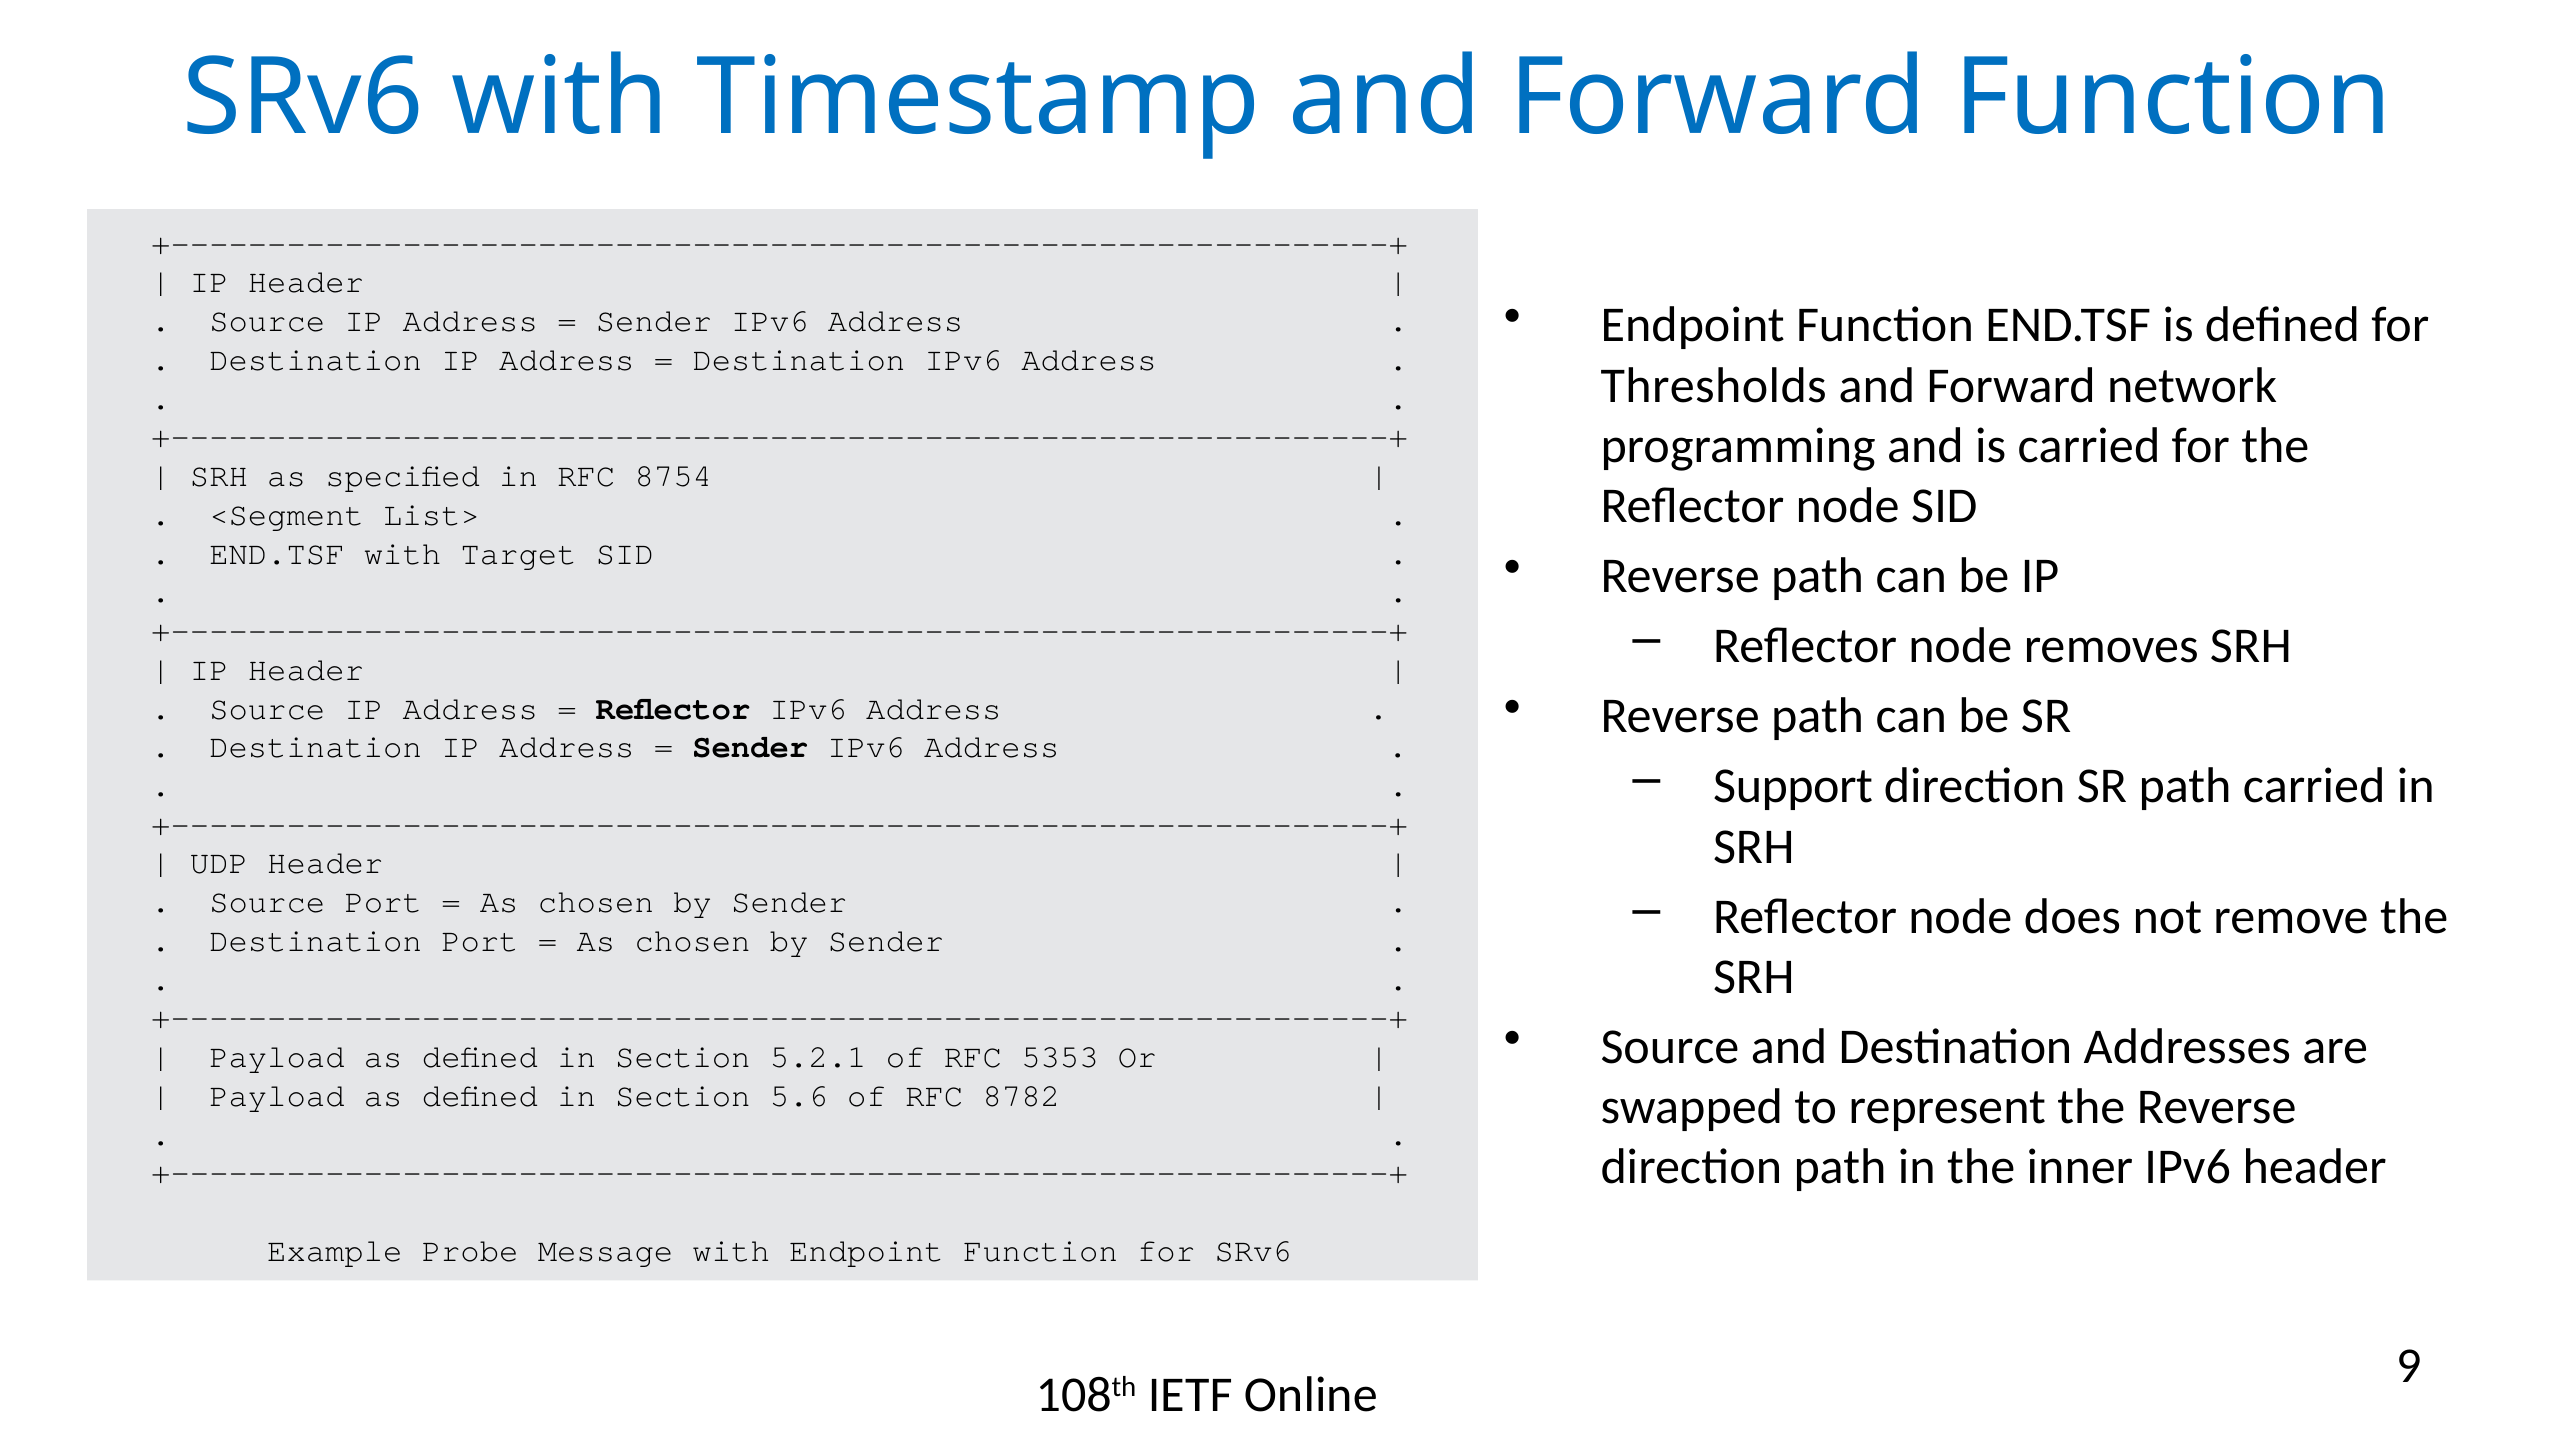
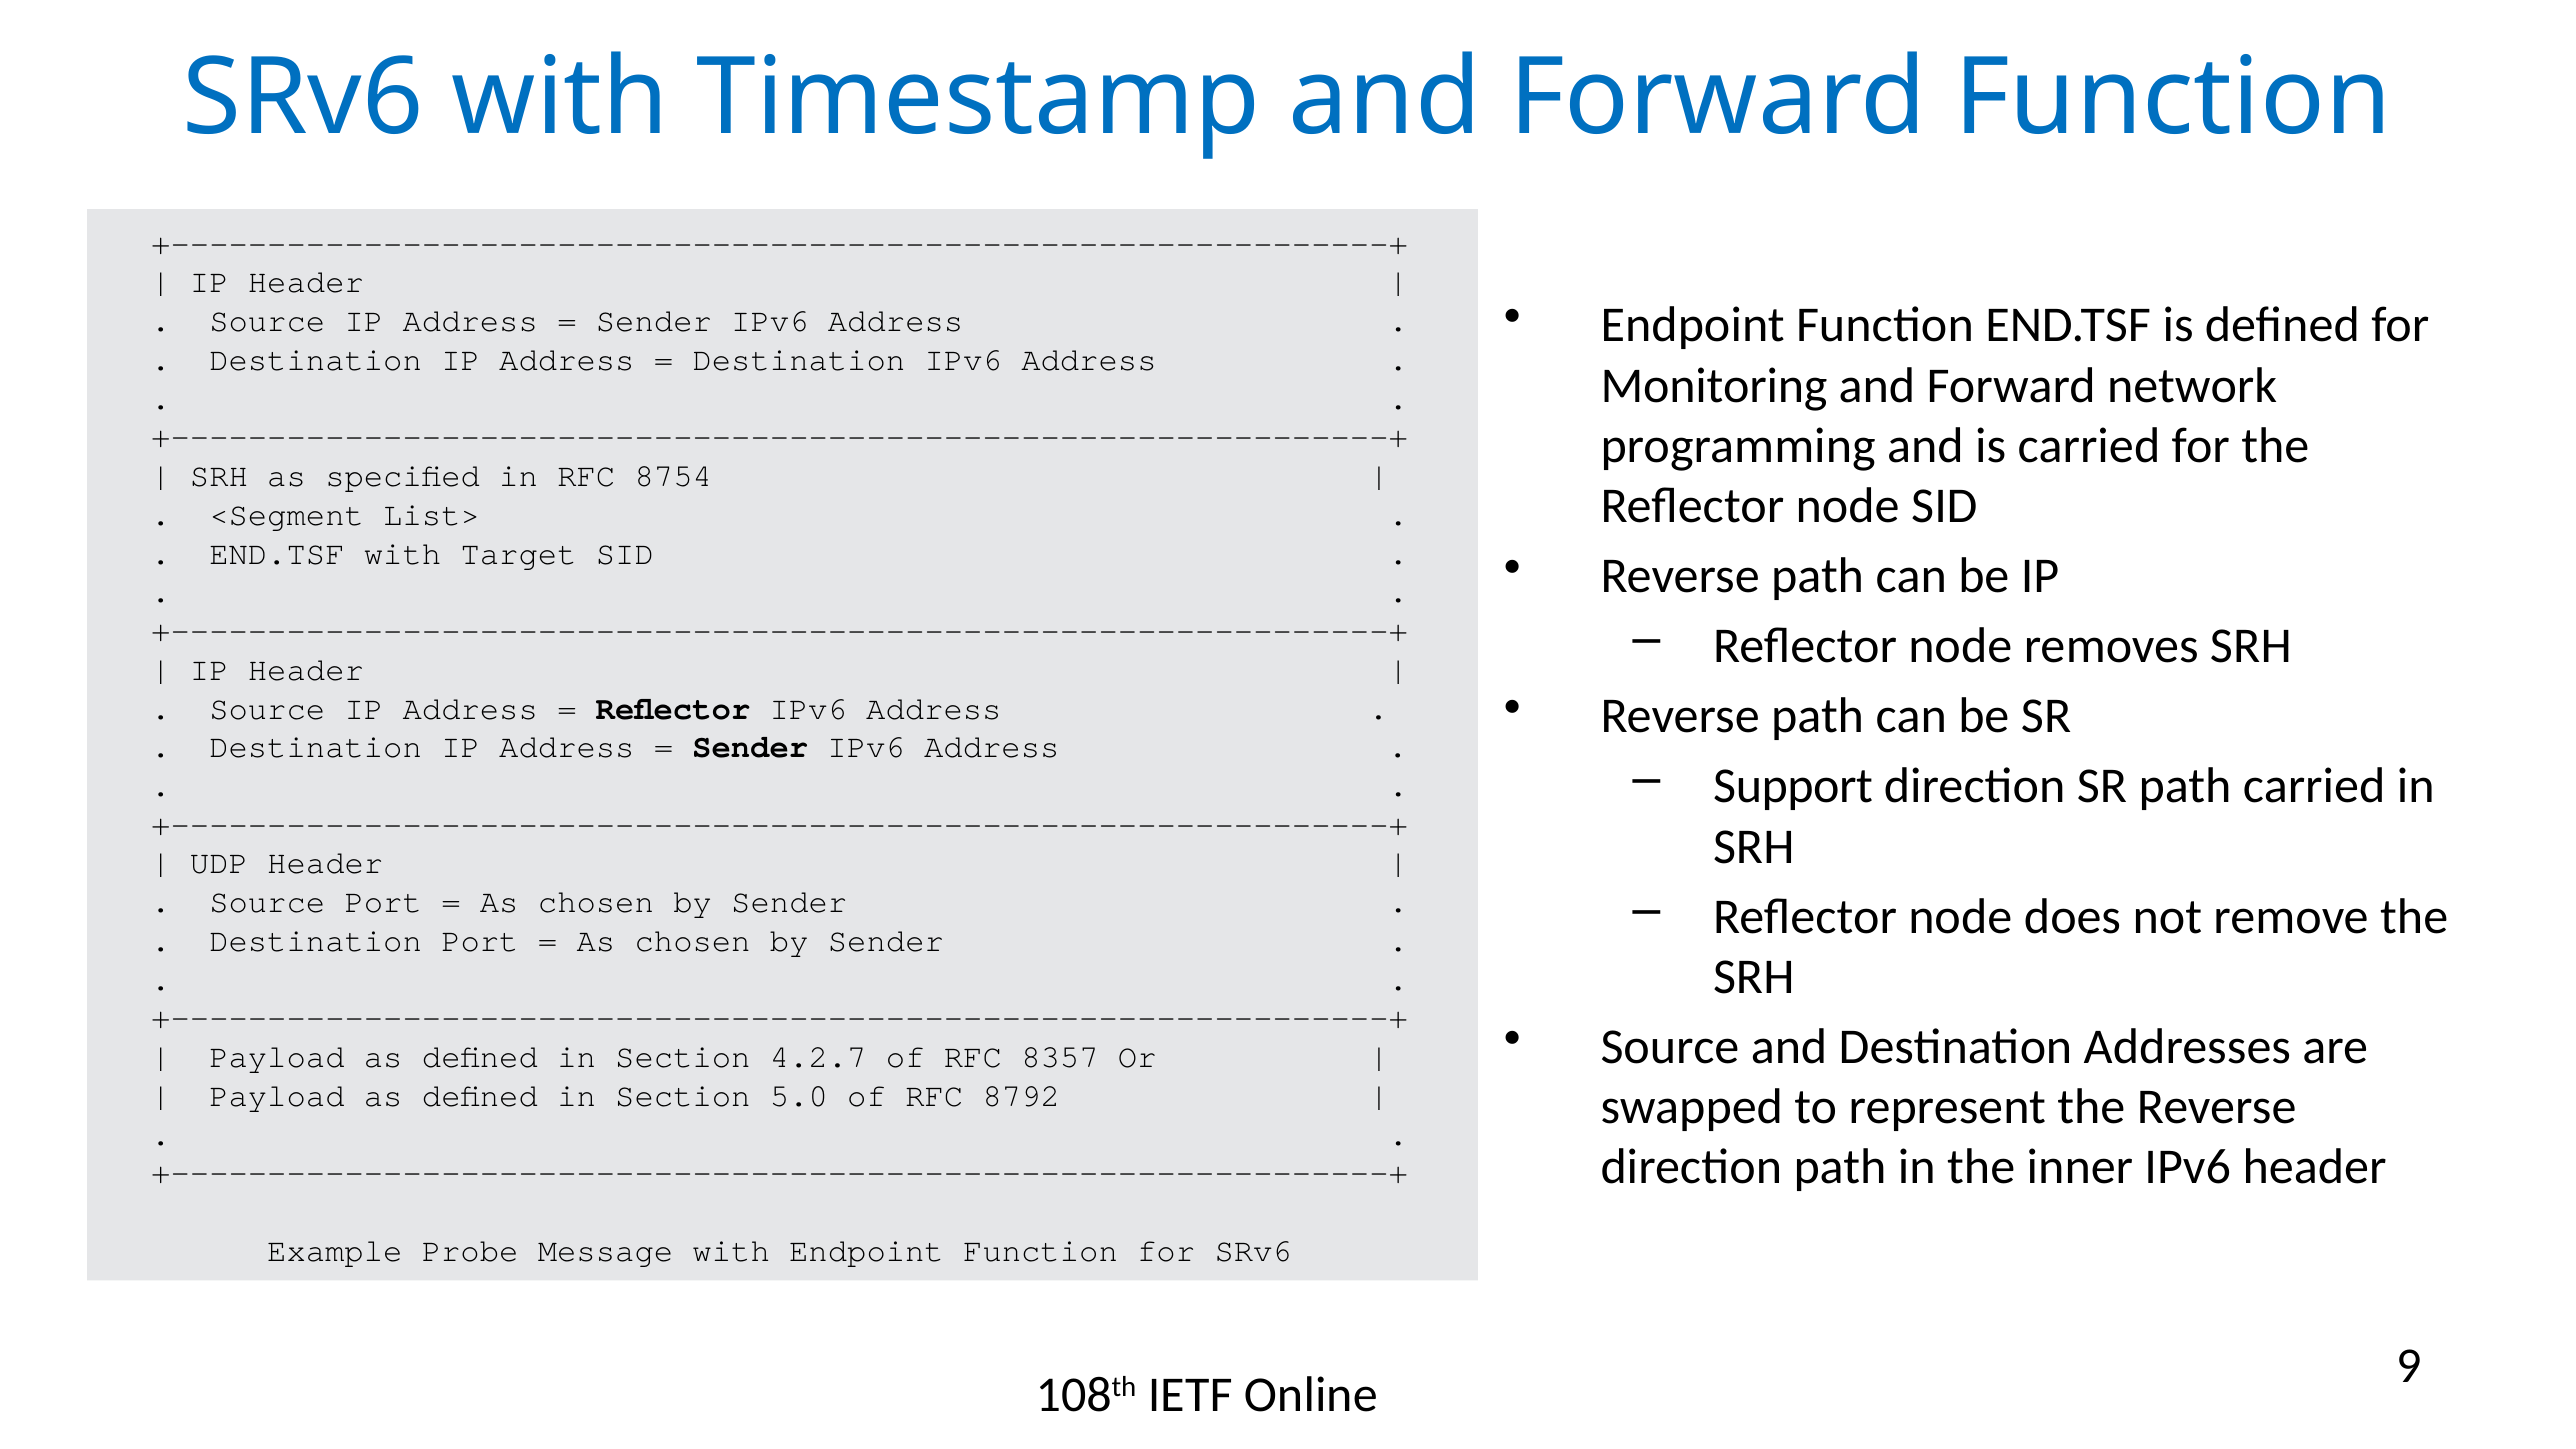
Thresholds: Thresholds -> Monitoring (1714, 385)
5.2.1: 5.2.1 -> 4.2.7 (818, 1057)
5353: 5353 -> 8357 (1060, 1057)
5.6: 5.6 -> 5.0 (799, 1096)
8782: 8782 -> 8792 (1021, 1096)
